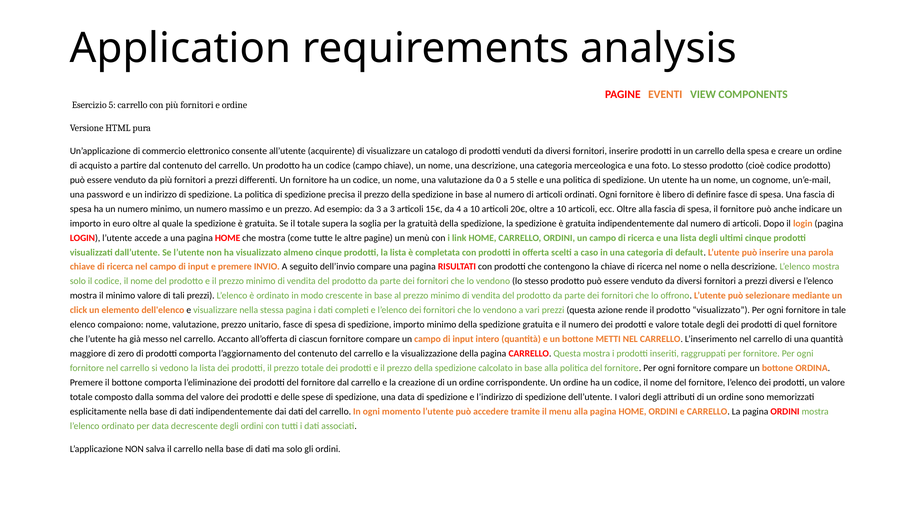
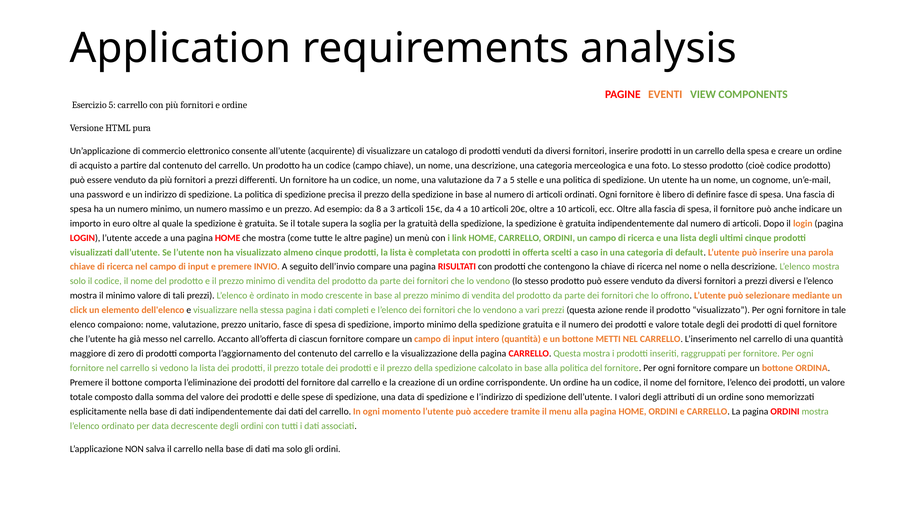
0: 0 -> 7 (499, 180)
da 3: 3 -> 8 (379, 209)
